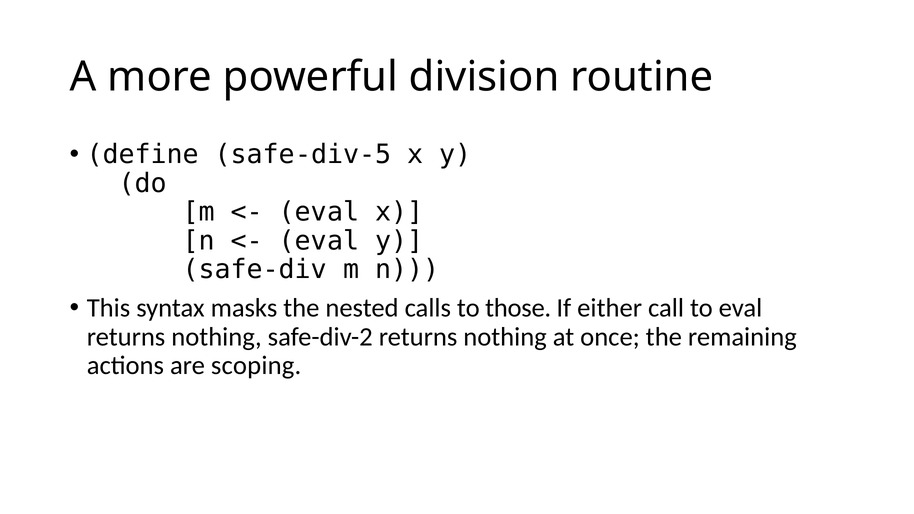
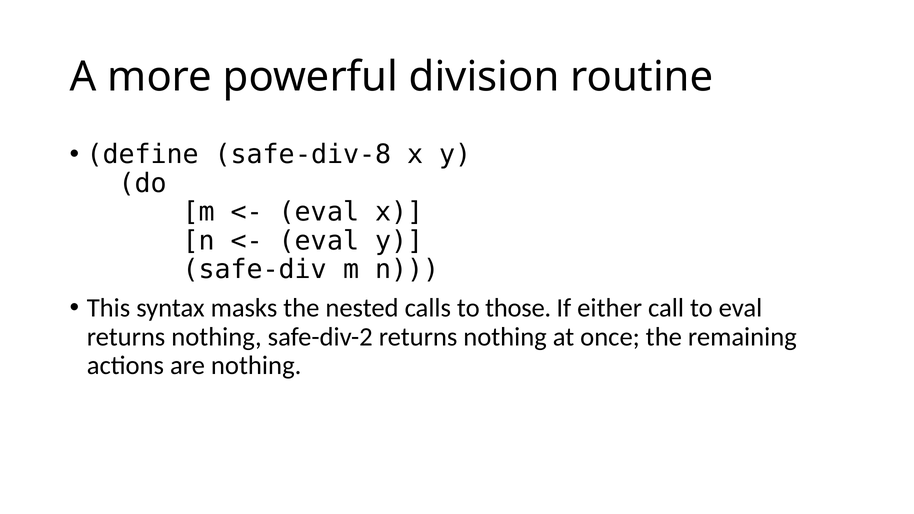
safe-div-5: safe-div-5 -> safe-div-8 (303, 155)
are scoping: scoping -> nothing (256, 366)
